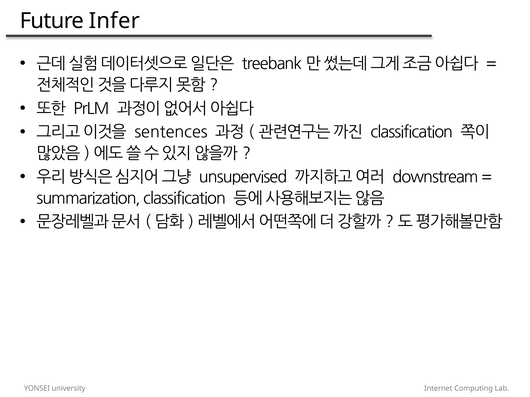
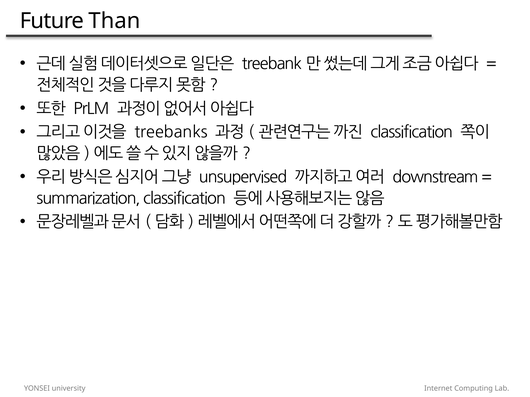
Infer: Infer -> Than (114, 21)
sentences: sentences -> treebanks (171, 132)
